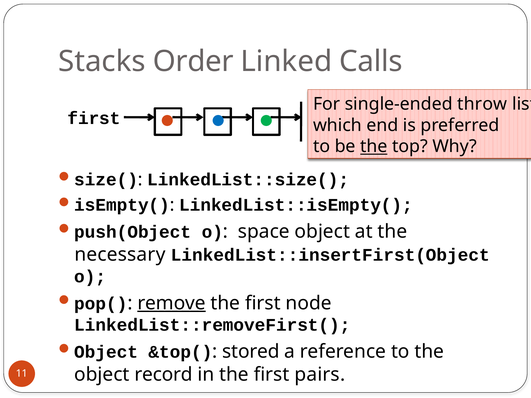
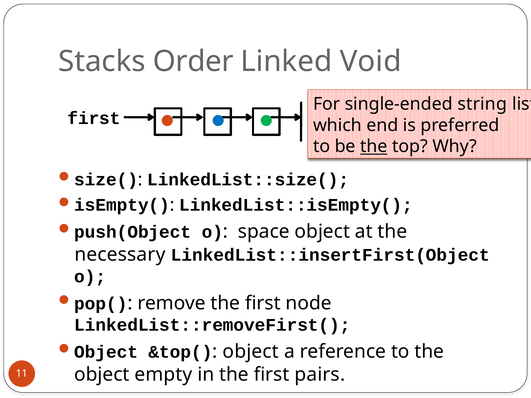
Calls: Calls -> Void (371, 61)
throw: throw -> string (482, 104)
remove underline: present -> none (172, 303)
&top( stored: stored -> object (251, 352)
record: record -> empty (163, 375)
